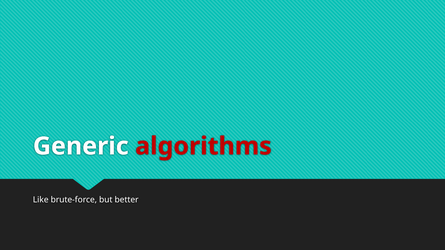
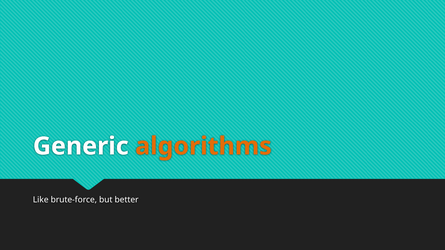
algorithms colour: red -> orange (203, 146)
